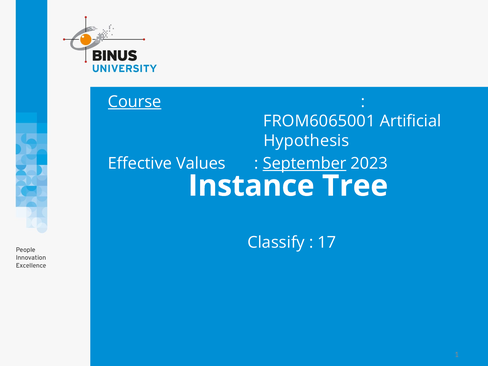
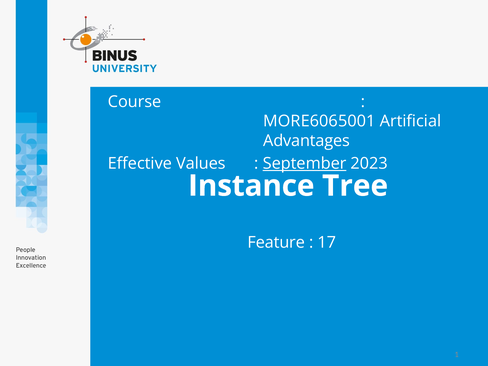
Course underline: present -> none (135, 102)
FROM6065001: FROM6065001 -> MORE6065001 (319, 121)
Hypothesis: Hypothesis -> Advantages (307, 141)
Classify: Classify -> Feature (276, 243)
